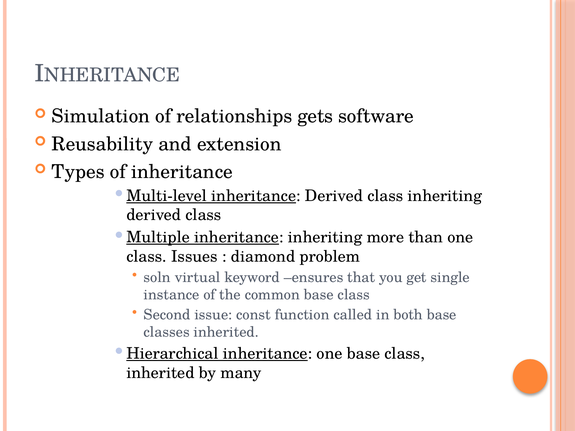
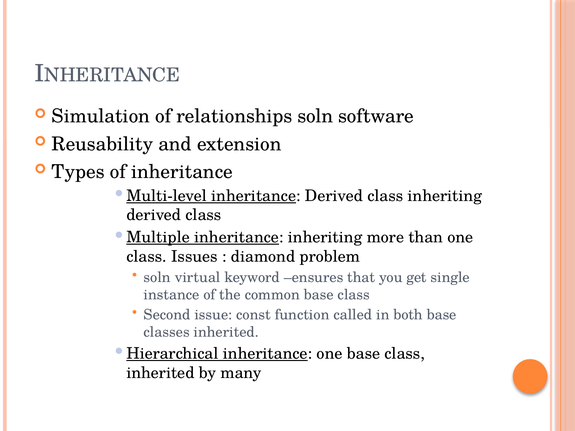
relationships gets: gets -> soln (315, 116)
